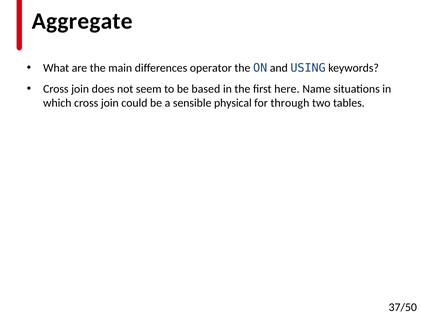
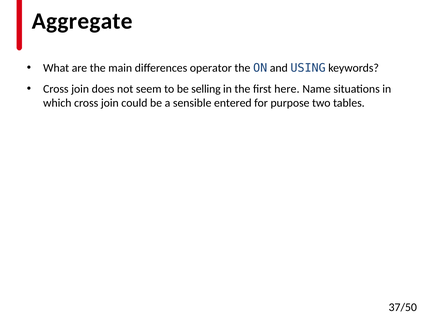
based: based -> selling (206, 89)
physical: physical -> entered (233, 103)
through: through -> purpose (290, 103)
